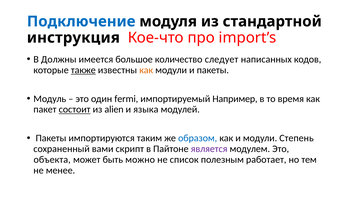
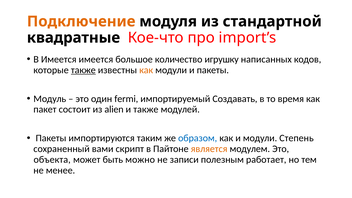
Подключение colour: blue -> orange (81, 21)
инструкция: инструкция -> квадратные (73, 38)
В Должны: Должны -> Имеется (59, 59)
следует: следует -> игрушку (222, 59)
Например: Например -> Создавать (235, 99)
состоит underline: present -> none (75, 109)
и языка: языка -> также (146, 109)
является colour: purple -> orange (209, 149)
список: список -> записи (184, 160)
